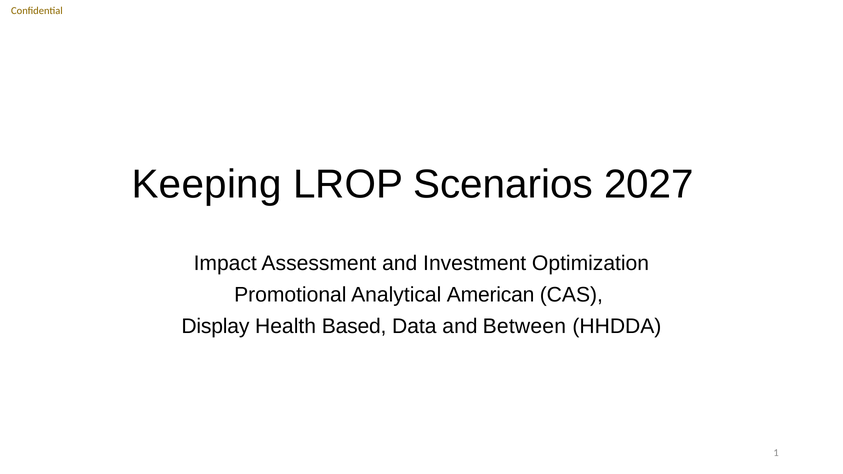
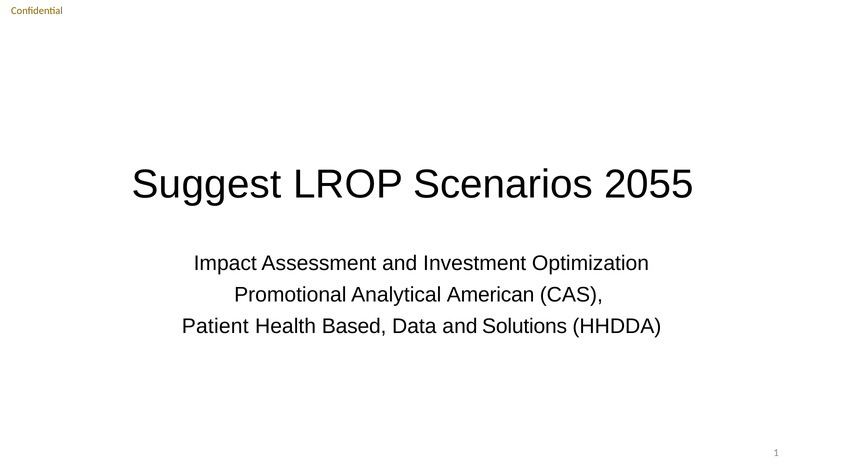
Keeping: Keeping -> Suggest (207, 184)
2027: 2027 -> 2055 (649, 184)
Display: Display -> Patient (215, 327)
Between: Between -> Solutions (525, 327)
